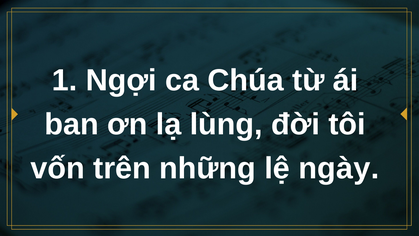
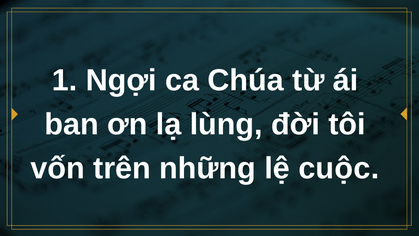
ngày: ngày -> cuộc (339, 168)
